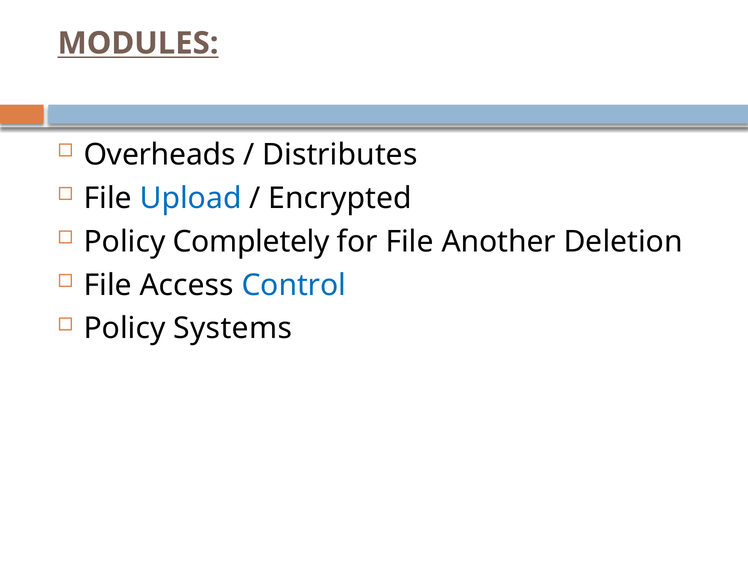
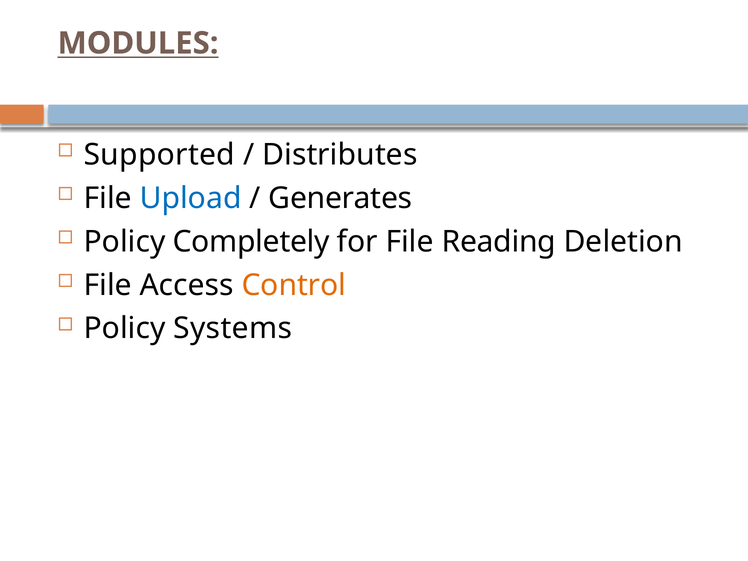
Overheads: Overheads -> Supported (159, 155)
Encrypted: Encrypted -> Generates (340, 198)
Another: Another -> Reading (499, 242)
Control colour: blue -> orange (294, 285)
